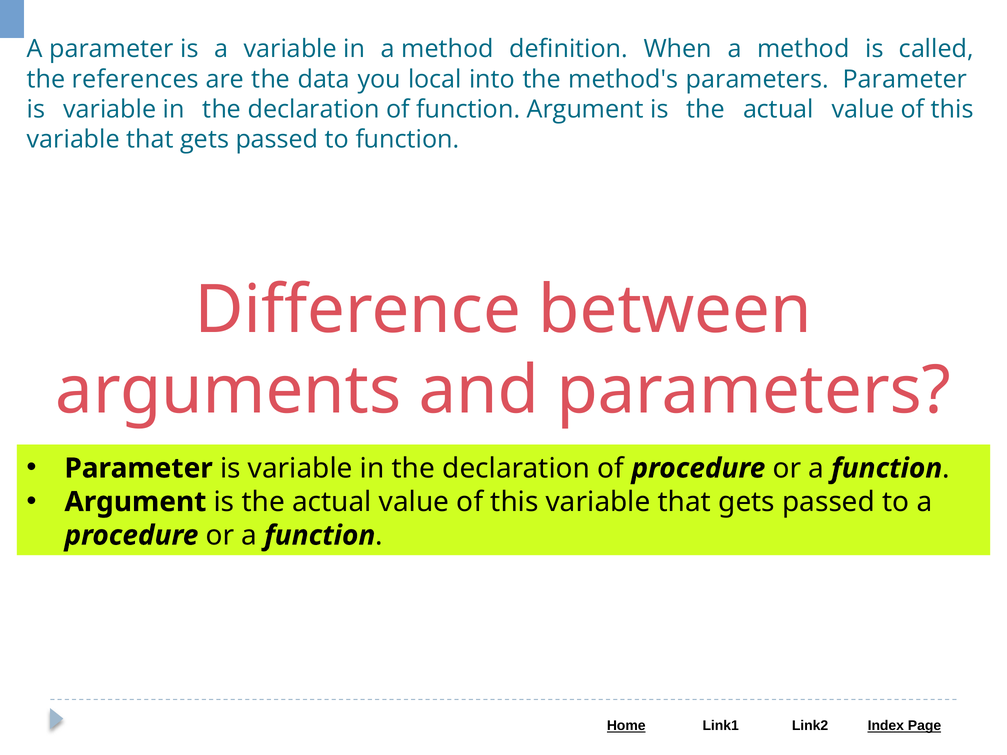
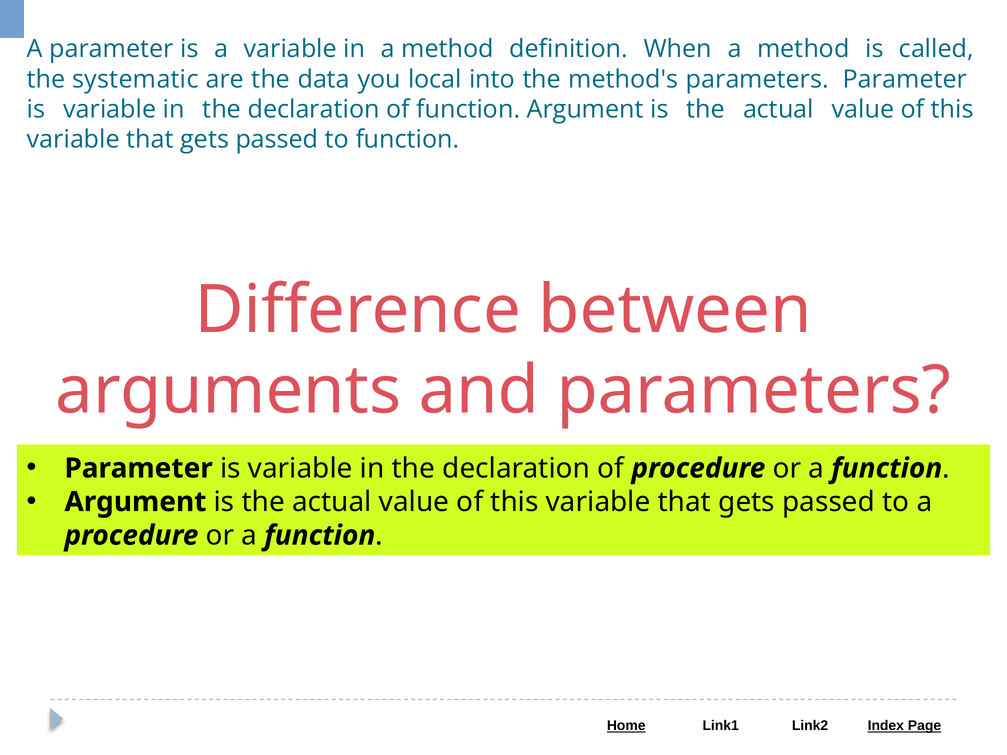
references: references -> systematic (135, 79)
